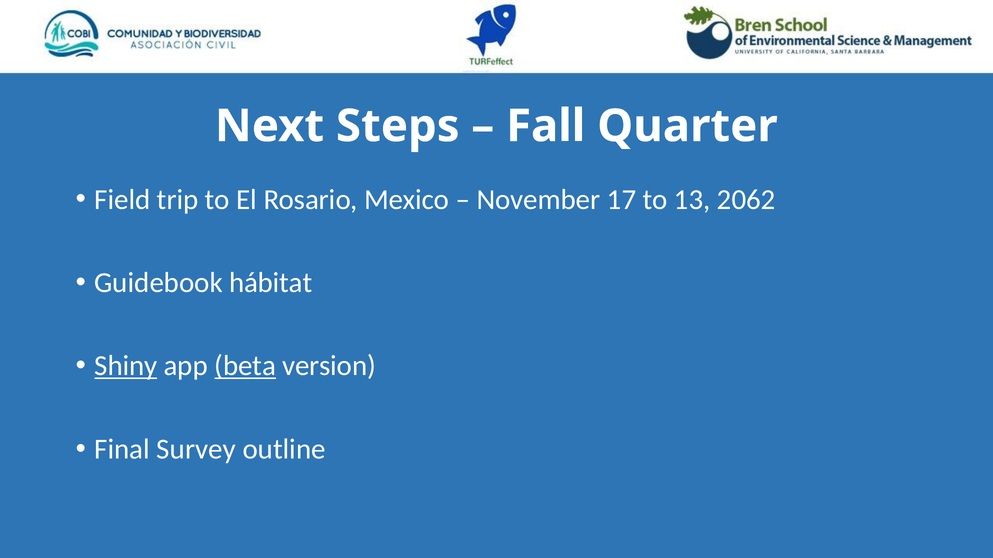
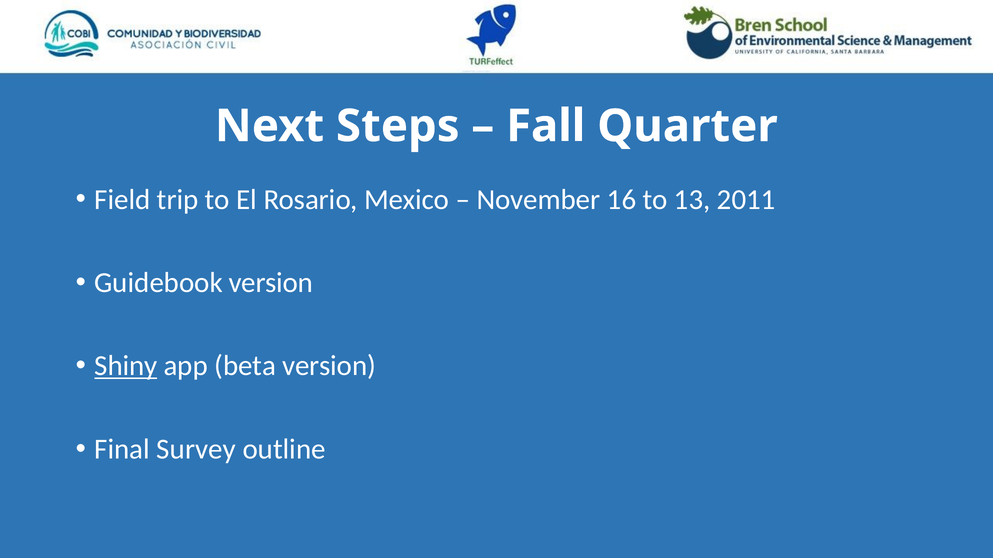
17: 17 -> 16 (622, 200)
2062: 2062 -> 2011 (746, 200)
Guidebook hábitat: hábitat -> version (271, 283)
beta underline: present -> none (245, 366)
